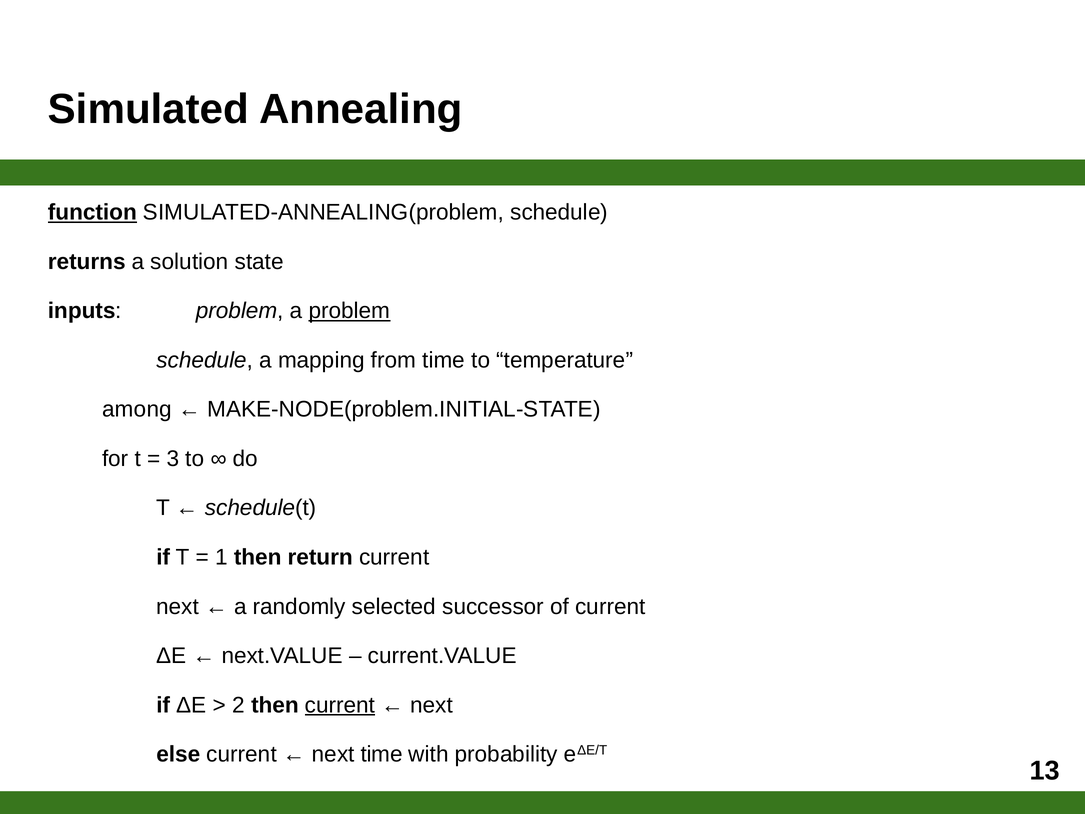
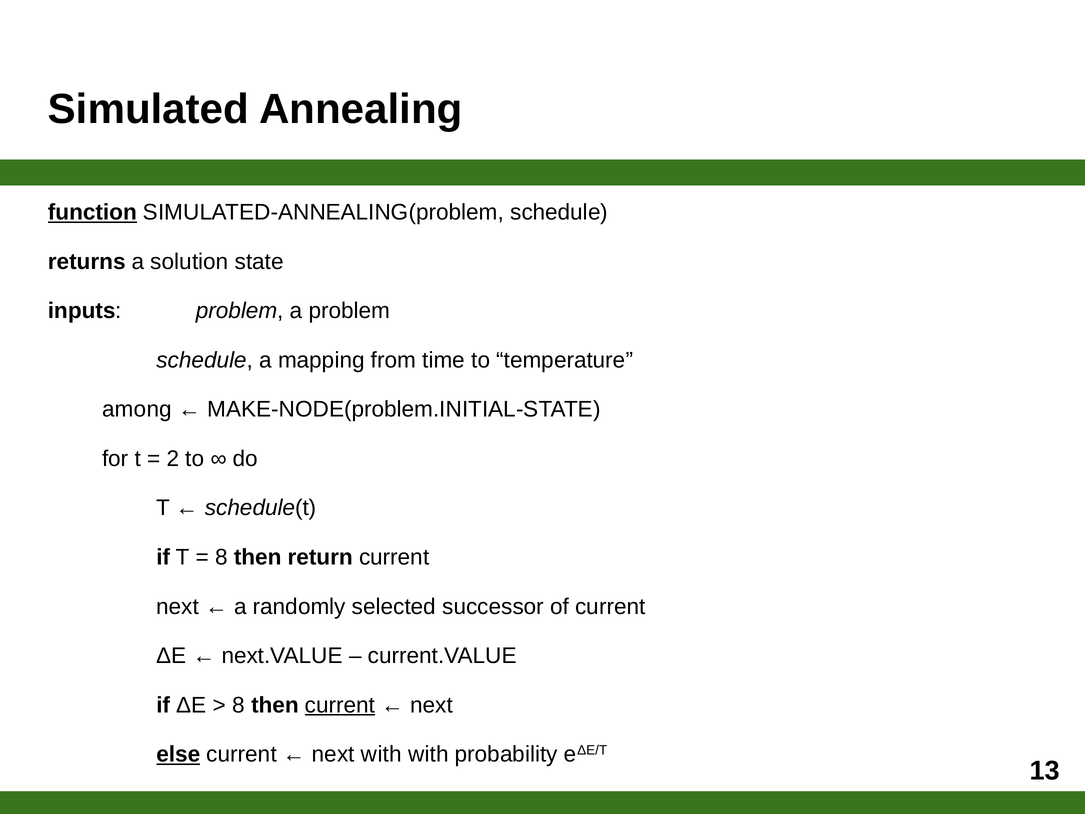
problem underline: present -> none (349, 311)
3: 3 -> 2 (173, 459)
1: 1 -> 8 (221, 557)
2: 2 -> 8 (238, 705)
else underline: none -> present (178, 754)
next time: time -> with (381, 754)
